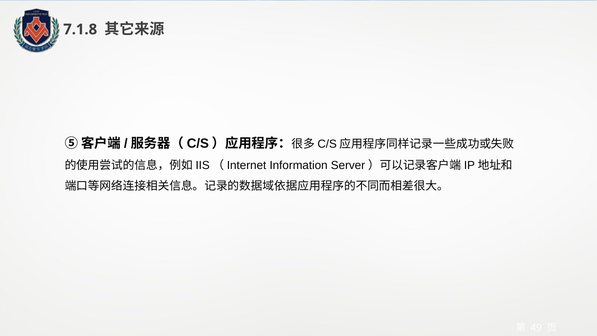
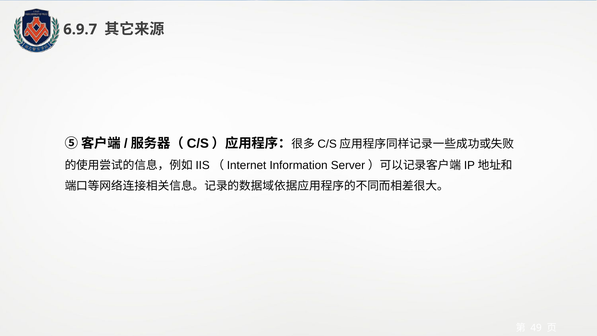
7.1.8: 7.1.8 -> 6.9.7 (80, 29)
